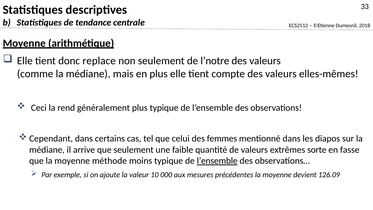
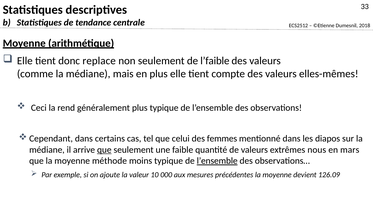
l’notre: l’notre -> l’faible (215, 61)
que underline: none -> present (104, 150)
sorte: sorte -> nous (317, 150)
fasse: fasse -> mars (350, 150)
